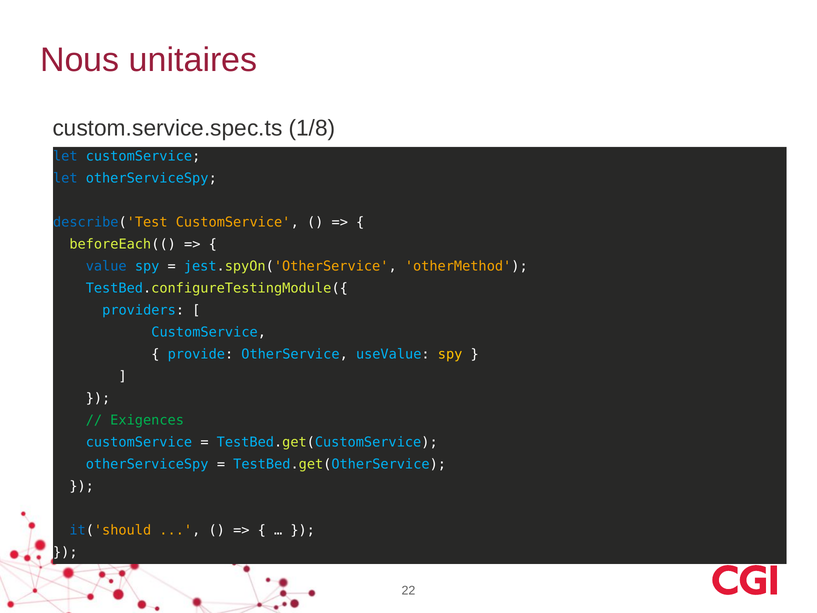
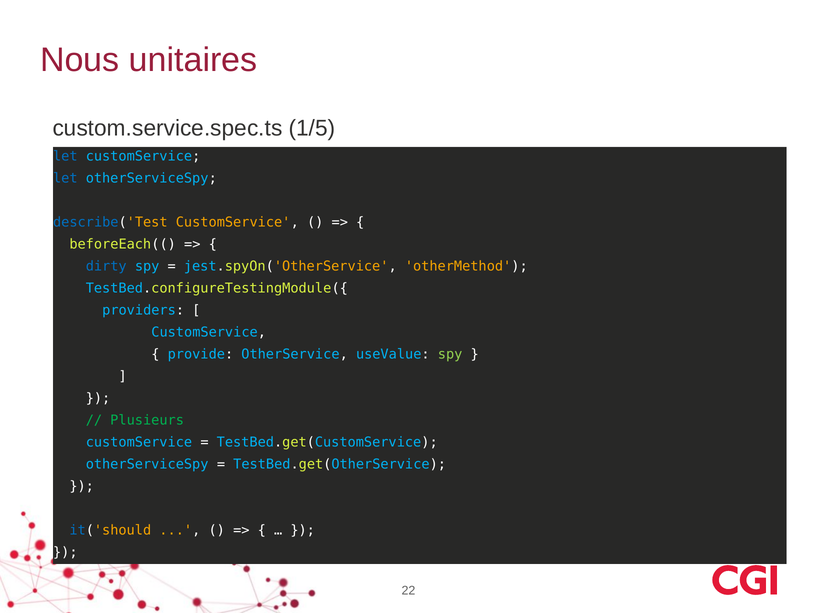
1/8: 1/8 -> 1/5 (312, 128)
value: value -> dirty (106, 266)
spy colour: yellow -> light green (450, 354)
Exigences: Exigences -> Plusieurs (147, 420)
